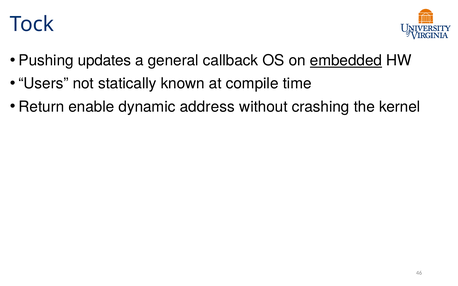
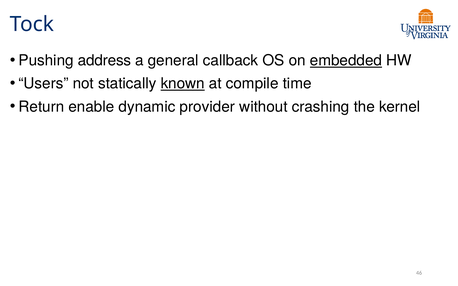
updates: updates -> address (104, 61)
known underline: none -> present (183, 84)
address: address -> provider (207, 107)
